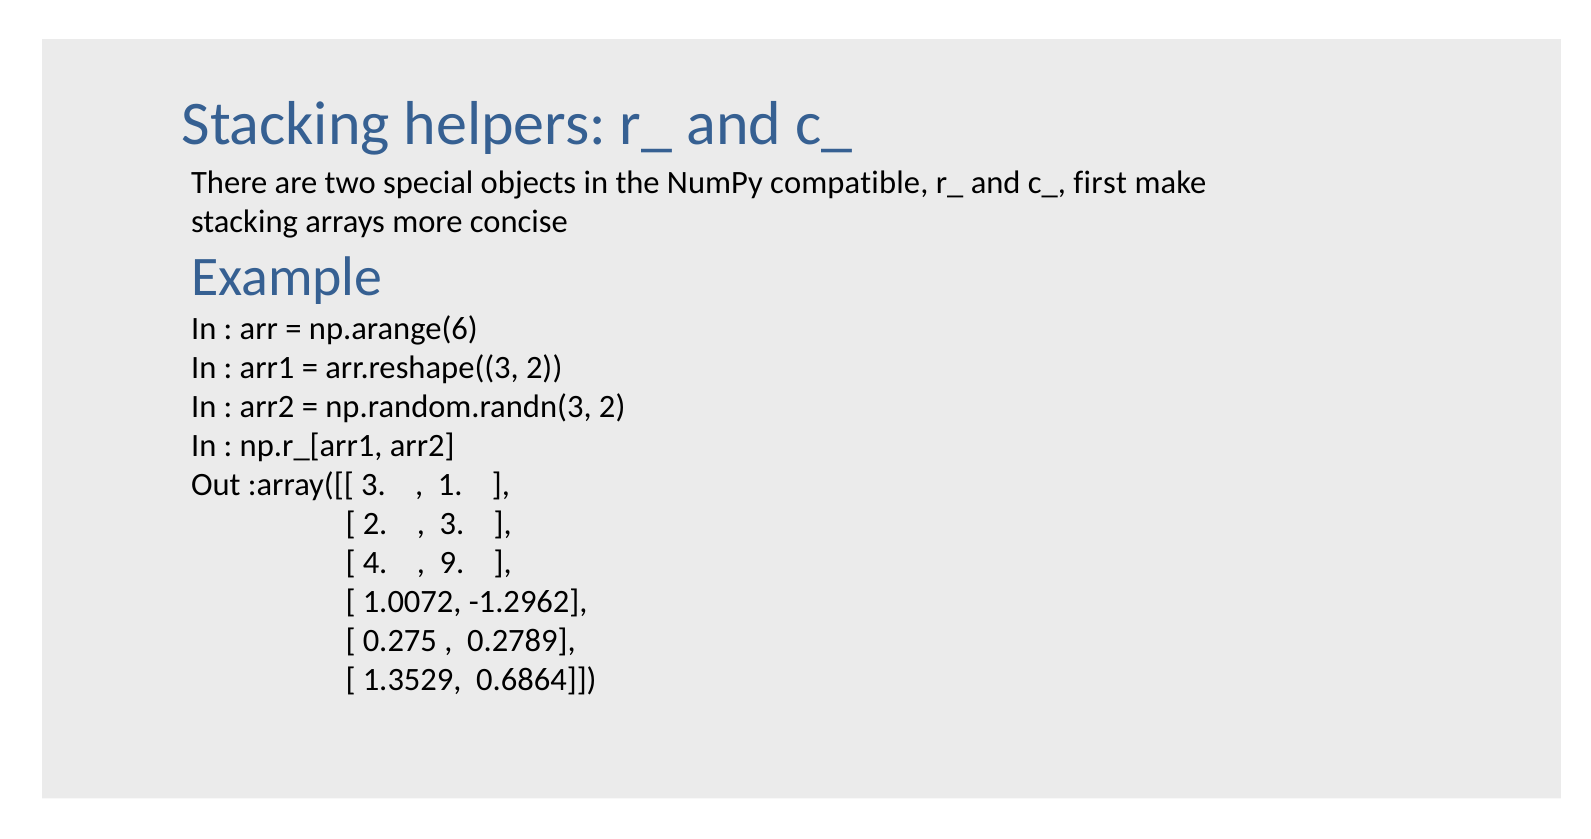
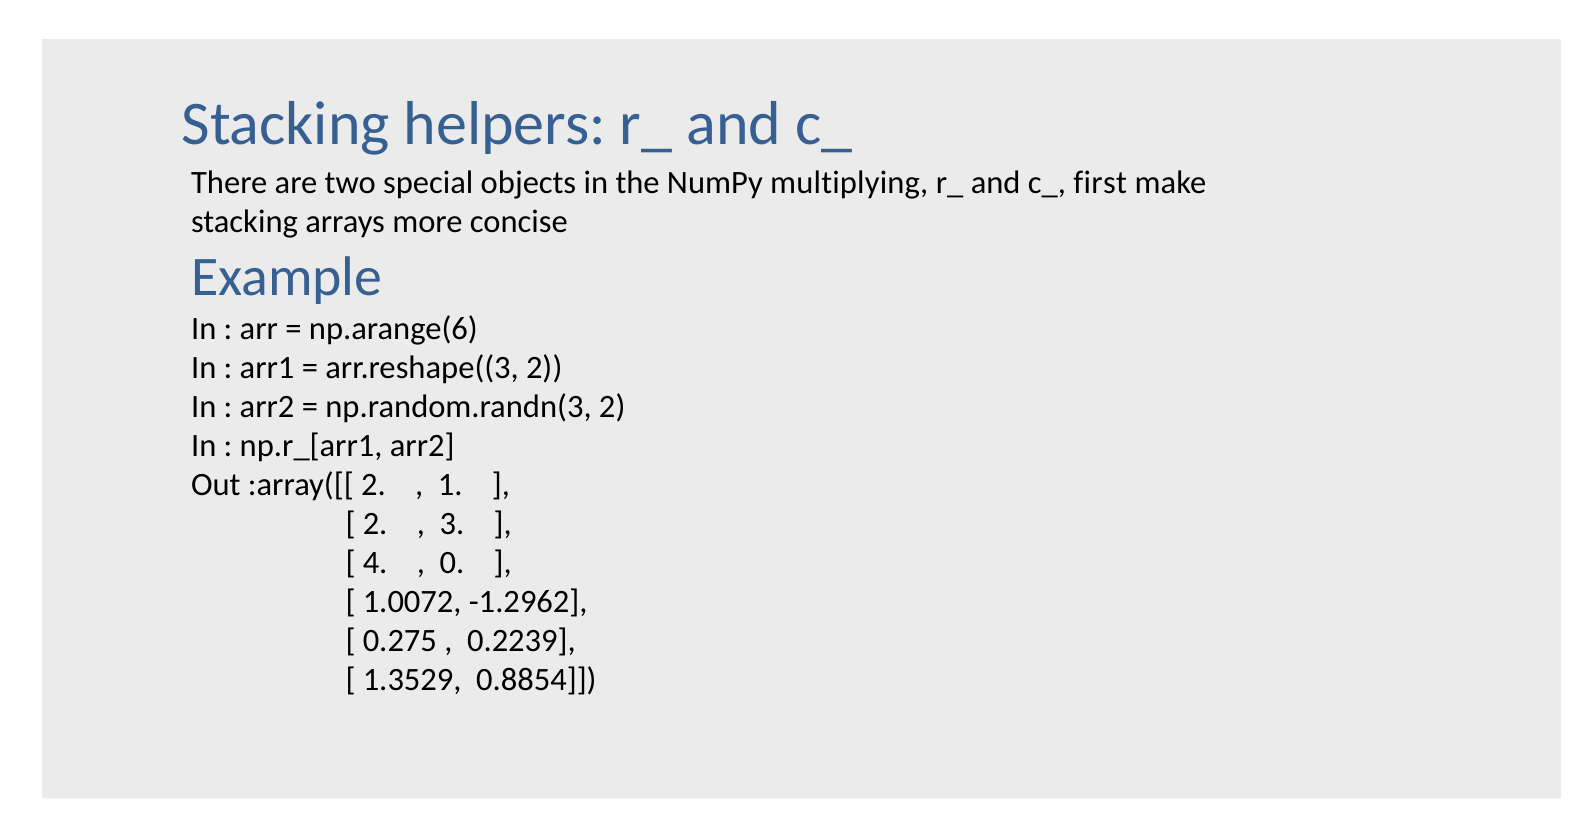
compatible: compatible -> multiplying (849, 183)
:array([[ 3: 3 -> 2 (373, 484)
9: 9 -> 0 (452, 562)
0.2789: 0.2789 -> 0.2239 (521, 641)
0.6864: 0.6864 -> 0.8854 (536, 680)
